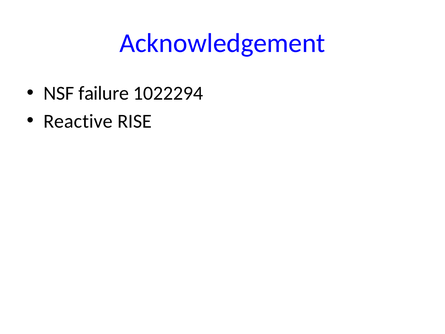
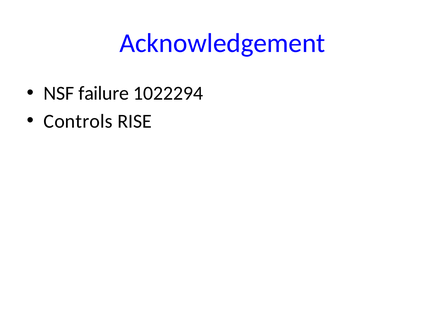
Reactive: Reactive -> Controls (78, 121)
